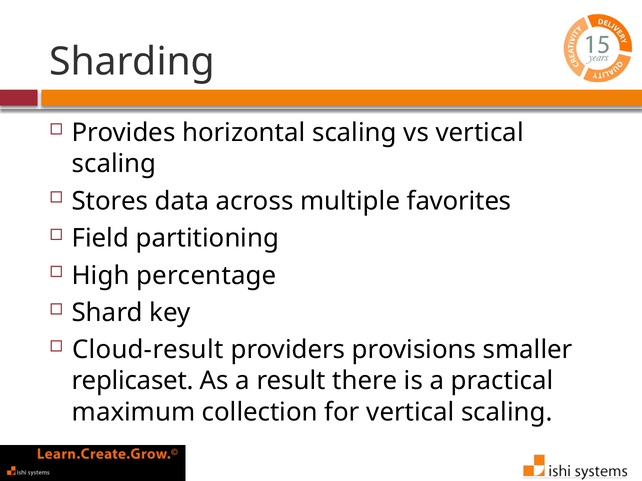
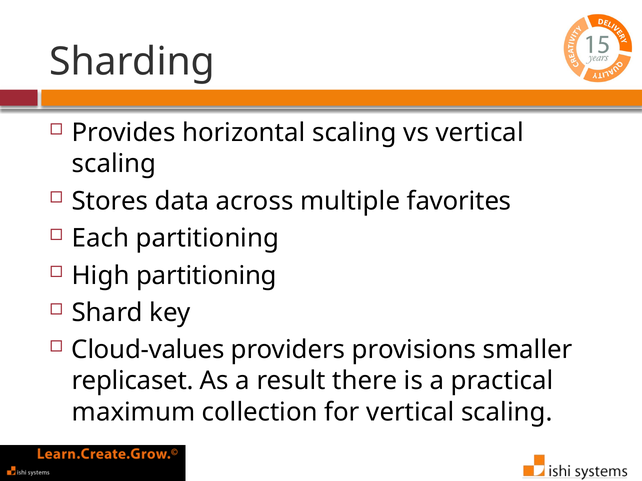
Field: Field -> Each (100, 238)
High percentage: percentage -> partitioning (207, 276)
Cloud-result: Cloud-result -> Cloud-values (148, 350)
